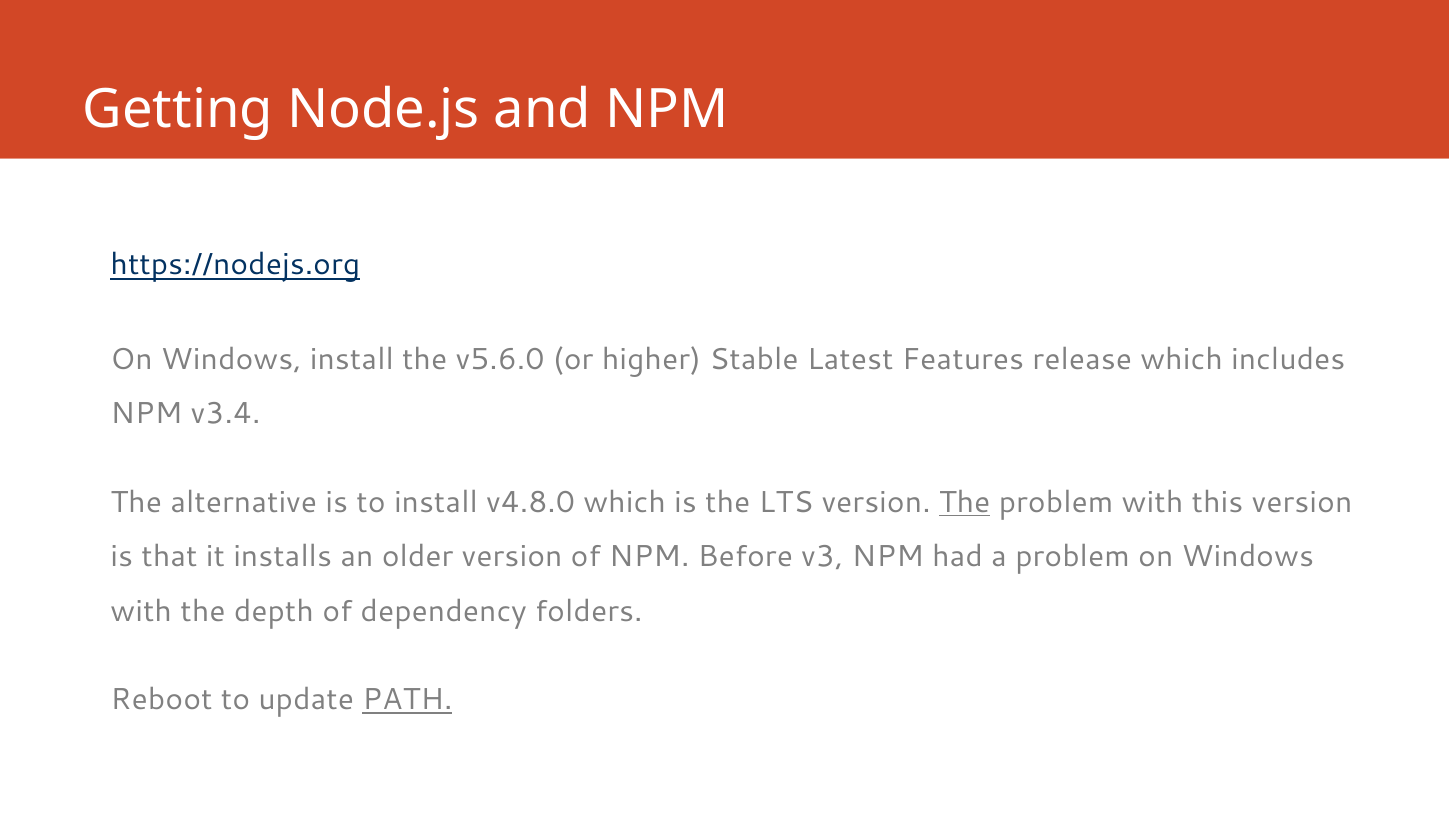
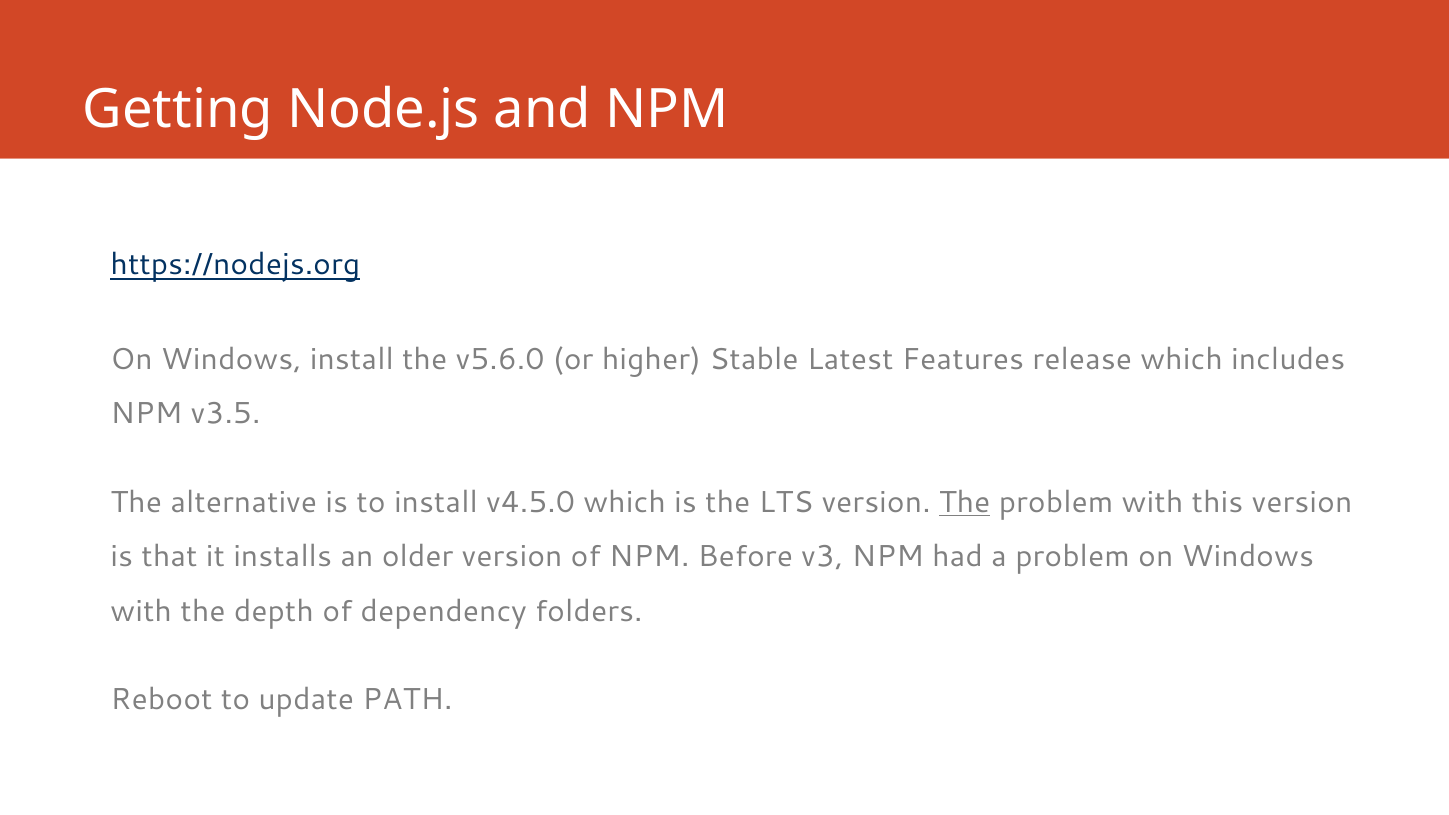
v3.4: v3.4 -> v3.5 (226, 414)
v4.8.0: v4.8.0 -> v4.5.0 (531, 503)
PATH underline: present -> none (407, 700)
